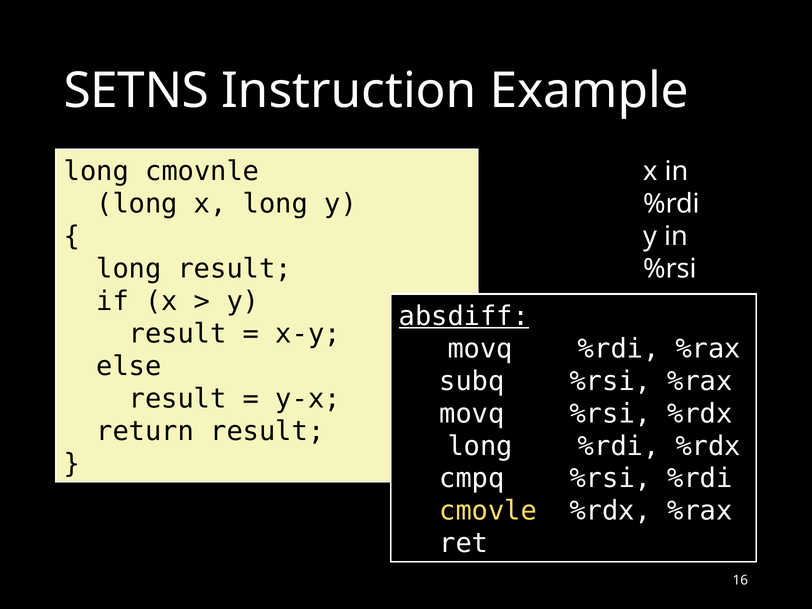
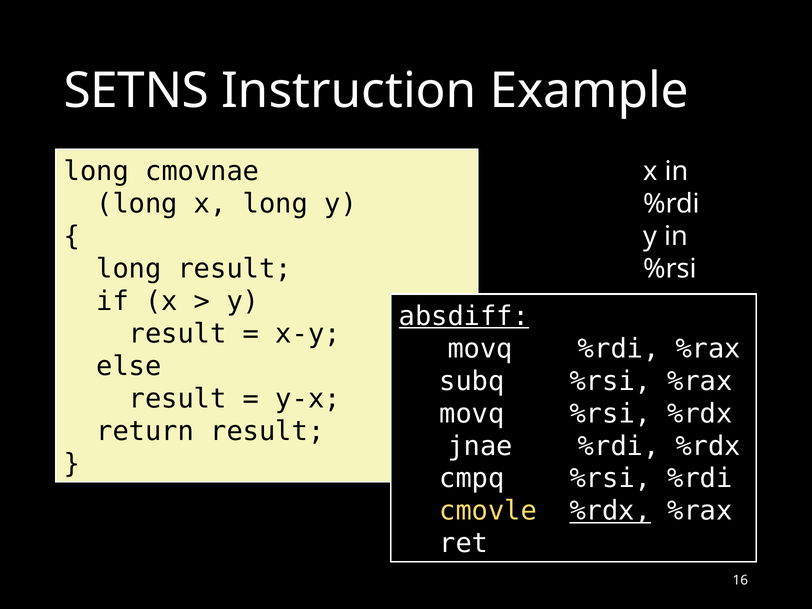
cmovnle: cmovnle -> cmovnae (202, 171)
long: long -> jnae (480, 446)
%rdx underline: none -> present (610, 511)
